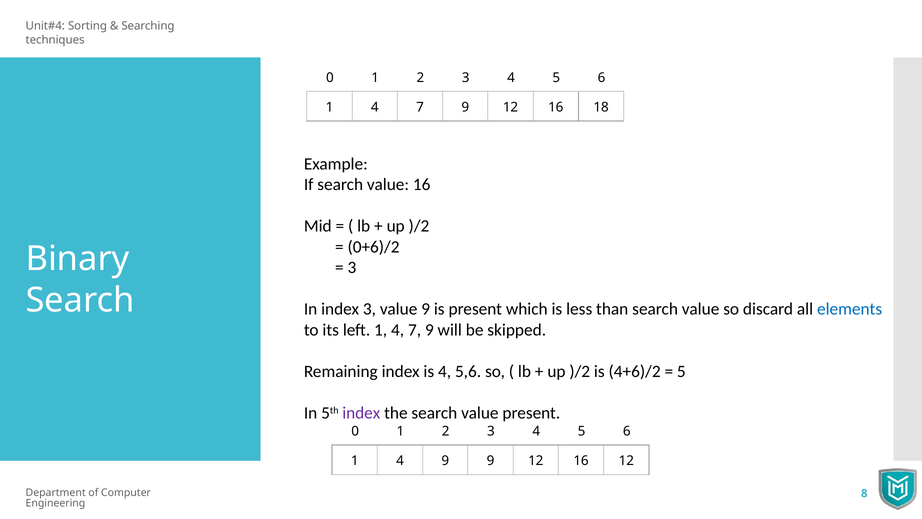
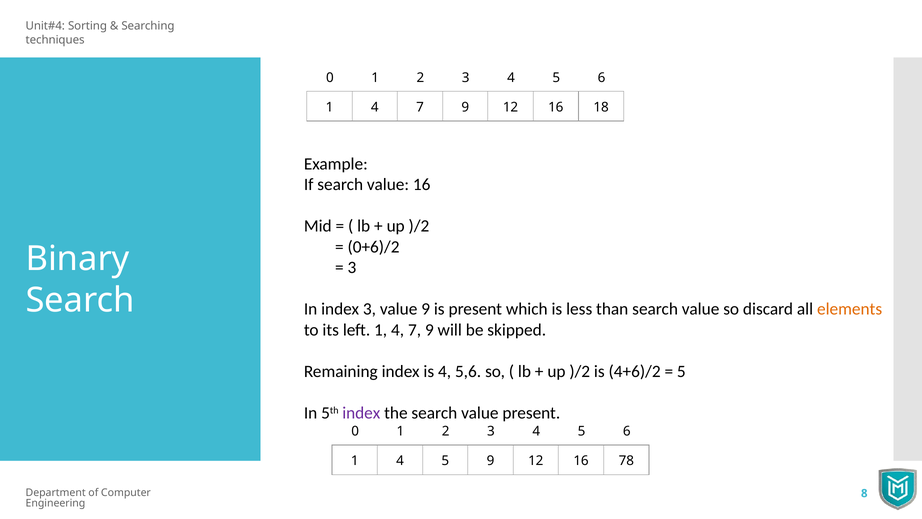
elements colour: blue -> orange (850, 309)
1 4 9: 9 -> 5 (445, 460)
16 12: 12 -> 78 (626, 460)
